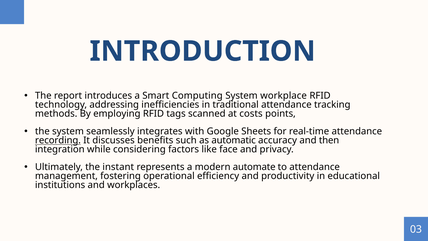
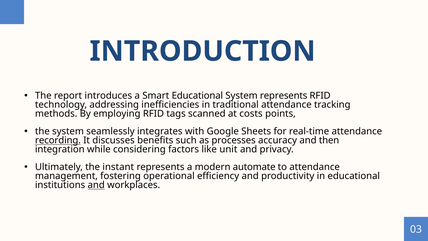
Smart Computing: Computing -> Educational (197, 96)
System workplace: workplace -> represents (284, 96)
automatic: automatic -> processes (234, 140)
face: face -> unit (228, 149)
and underline: none -> present (96, 185)
